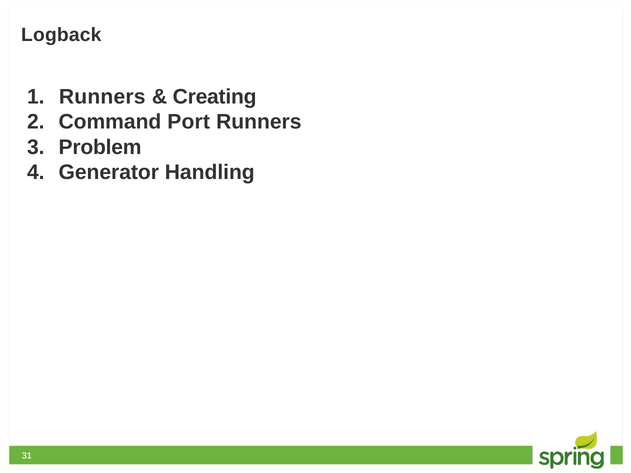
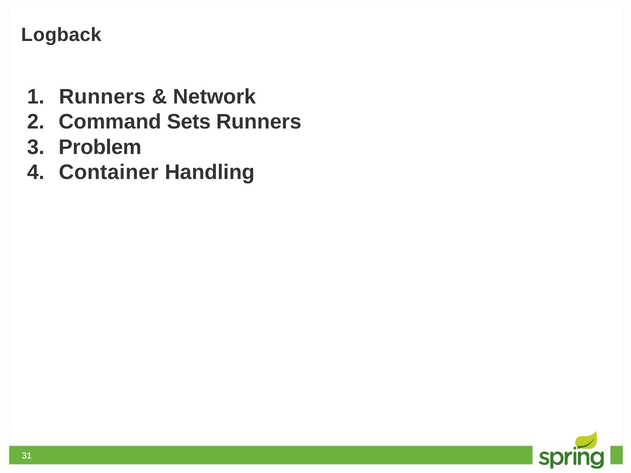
Creating: Creating -> Network (214, 97)
Port: Port -> Sets (189, 122)
Generator: Generator -> Container (109, 173)
